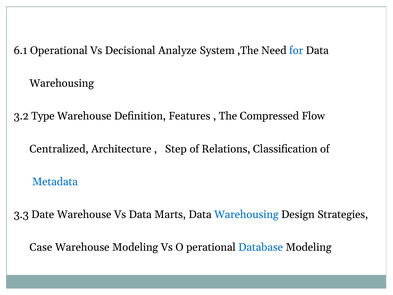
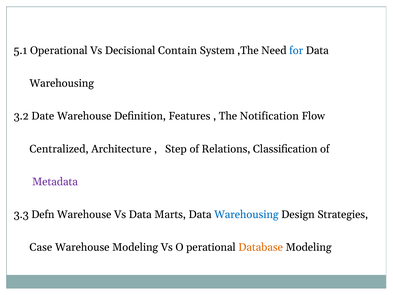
6.1: 6.1 -> 5.1 (20, 51)
Analyze: Analyze -> Contain (178, 51)
Type: Type -> Date (43, 116)
Compressed: Compressed -> Notification (269, 116)
Metadata colour: blue -> purple (55, 182)
Date: Date -> Defn (43, 214)
Database colour: blue -> orange (261, 247)
